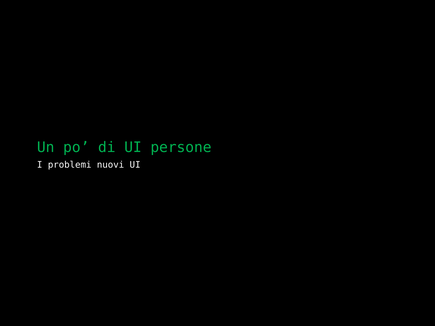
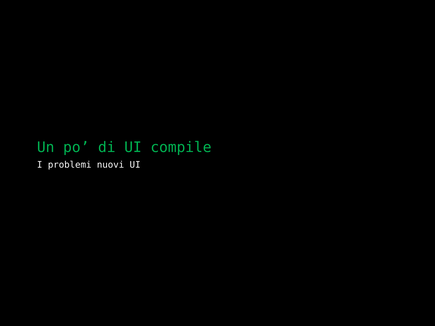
persone: persone -> compile (181, 147)
